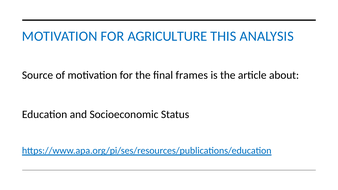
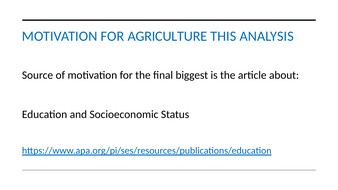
frames: frames -> biggest (192, 75)
